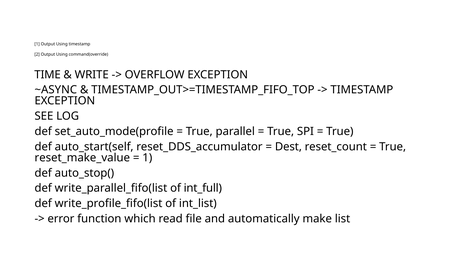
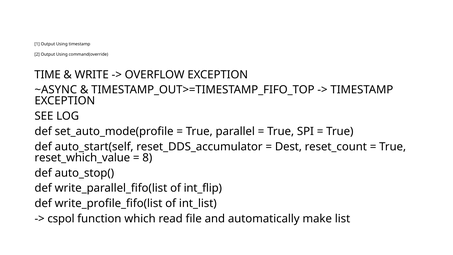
reset_make_value: reset_make_value -> reset_which_value (82, 158)
1: 1 -> 8 (147, 158)
int_full: int_full -> int_flip (203, 188)
error: error -> cspol (61, 219)
